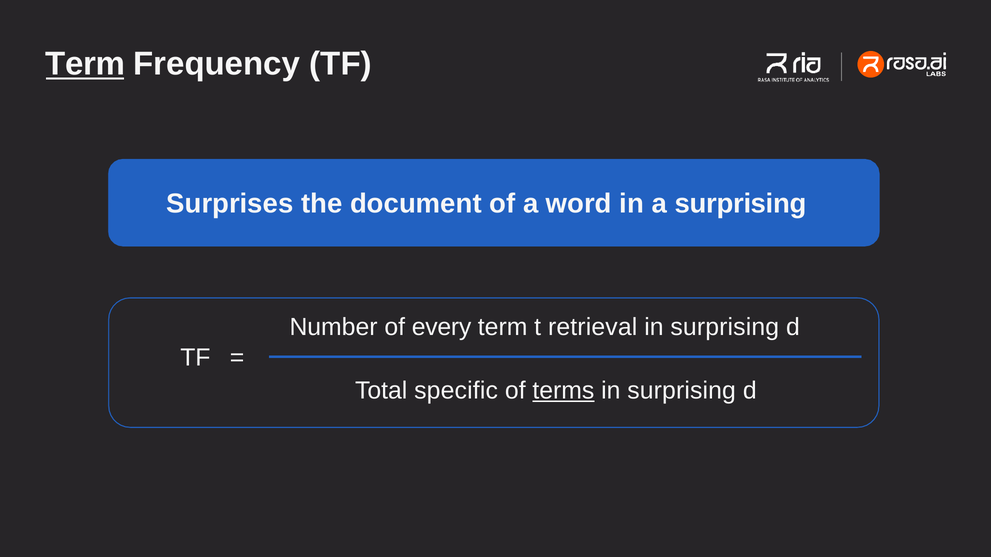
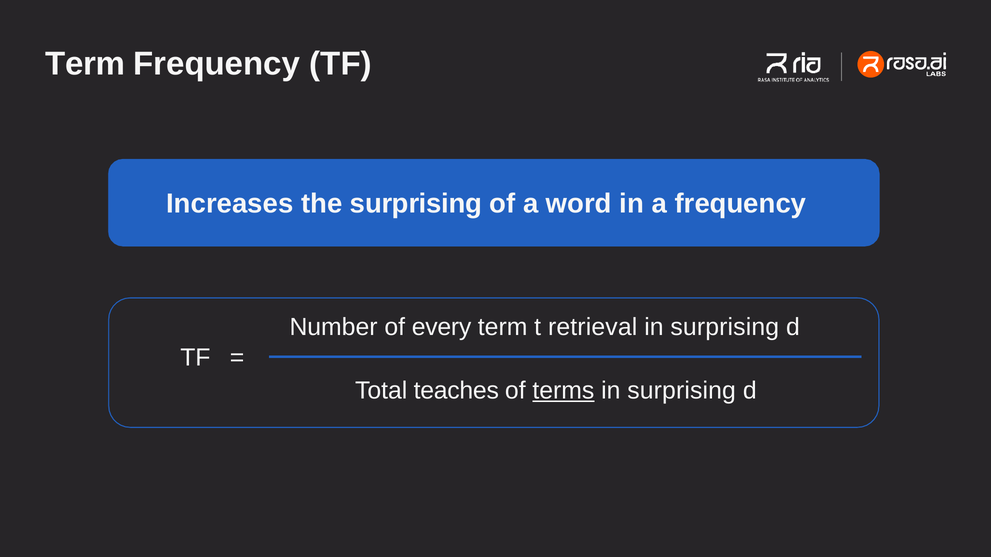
Term underline: present -> none (85, 64)
Surprises: Surprises -> Increases (230, 204)
the document: document -> surprising (416, 204)
a surprising: surprising -> frequency (740, 204)
specific: specific -> teaches (456, 391)
